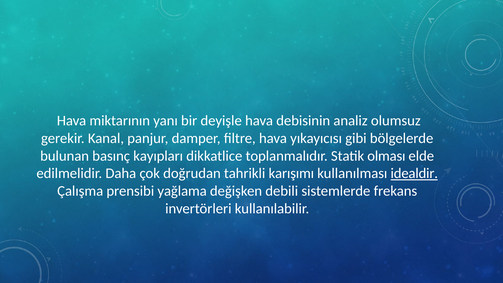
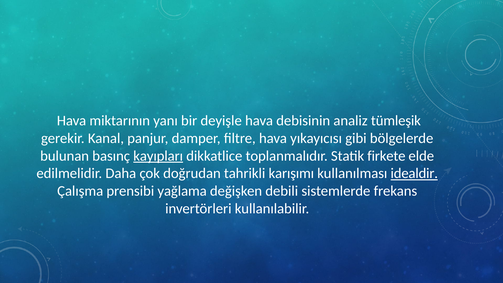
olumsuz: olumsuz -> tümleşik (396, 121)
kayıpları underline: none -> present (158, 156)
olması: olması -> firkete (386, 156)
